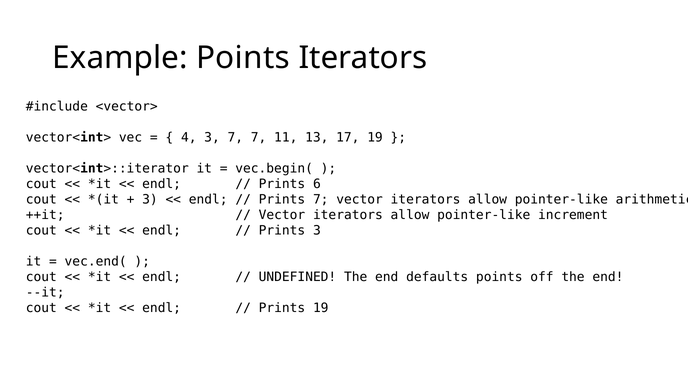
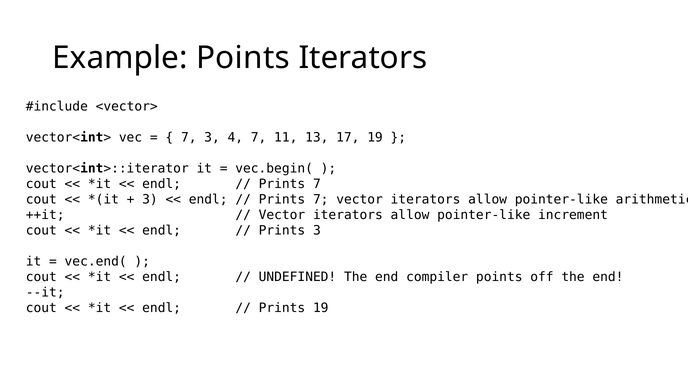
4: 4 -> 7 (189, 138)
3 7: 7 -> 4 (235, 138)
6: 6 -> 7 (317, 184)
defaults: defaults -> compiler (437, 277)
